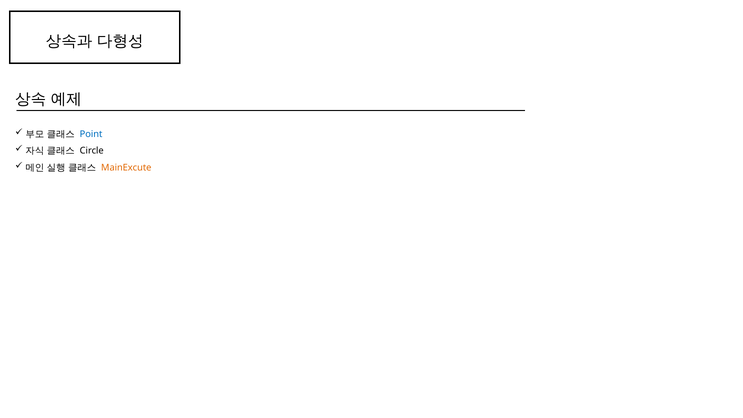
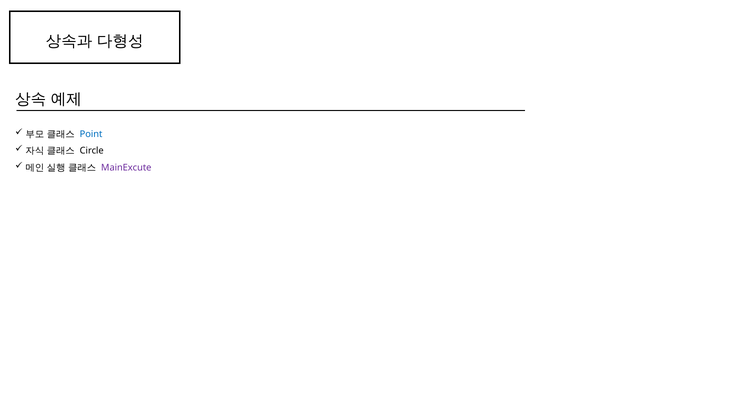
MainExcute colour: orange -> purple (126, 168)
